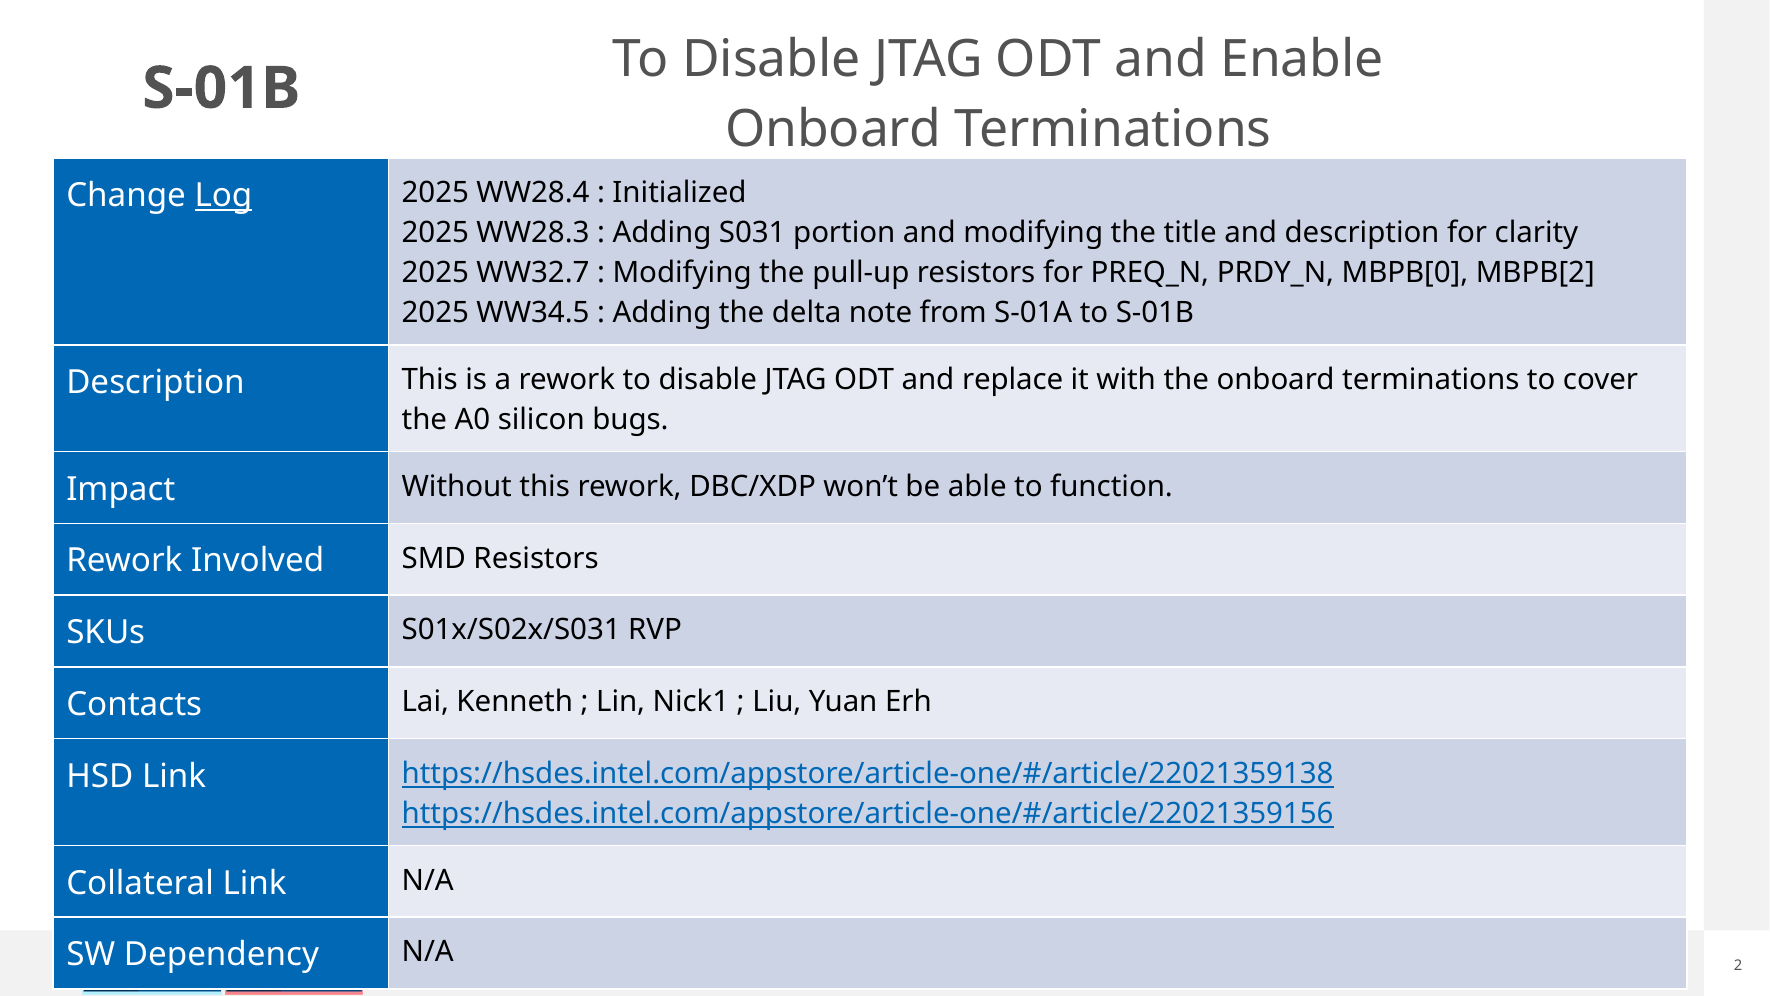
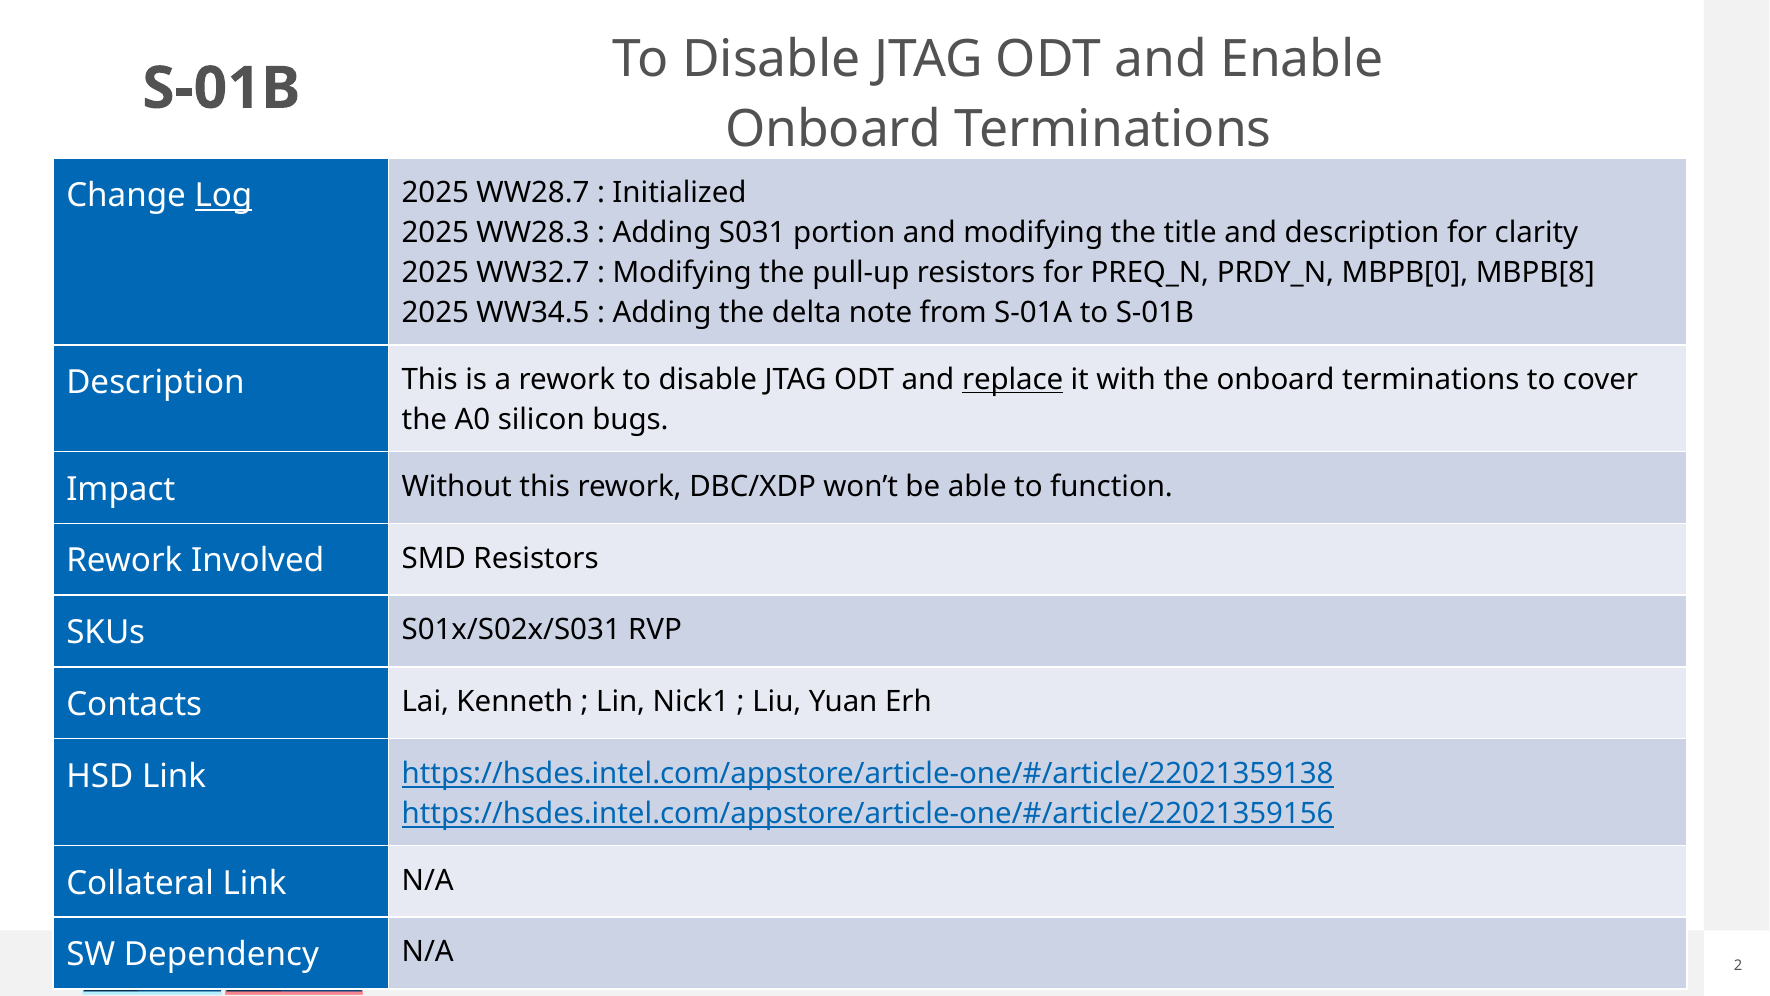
WW28.4: WW28.4 -> WW28.7 (533, 193)
MBPB[2: MBPB[2 -> MBPB[8 (1535, 273)
replace underline: none -> present (1013, 380)
